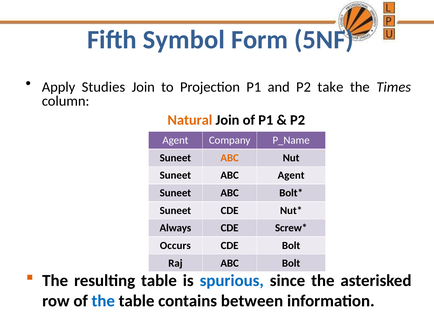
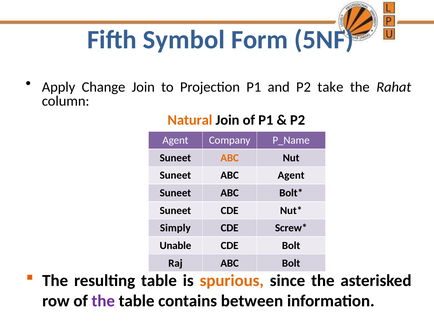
Studies: Studies -> Change (103, 87)
Times: Times -> Rahat (394, 87)
Always: Always -> Simply (175, 228)
Occurs: Occurs -> Unable (175, 246)
spurious colour: blue -> orange (232, 281)
the colour: blue -> purple (103, 301)
